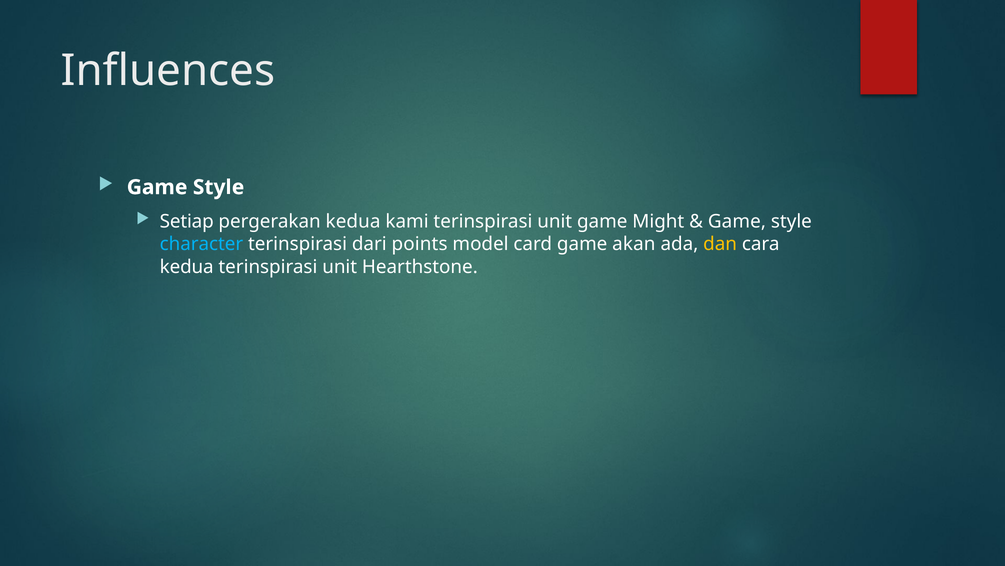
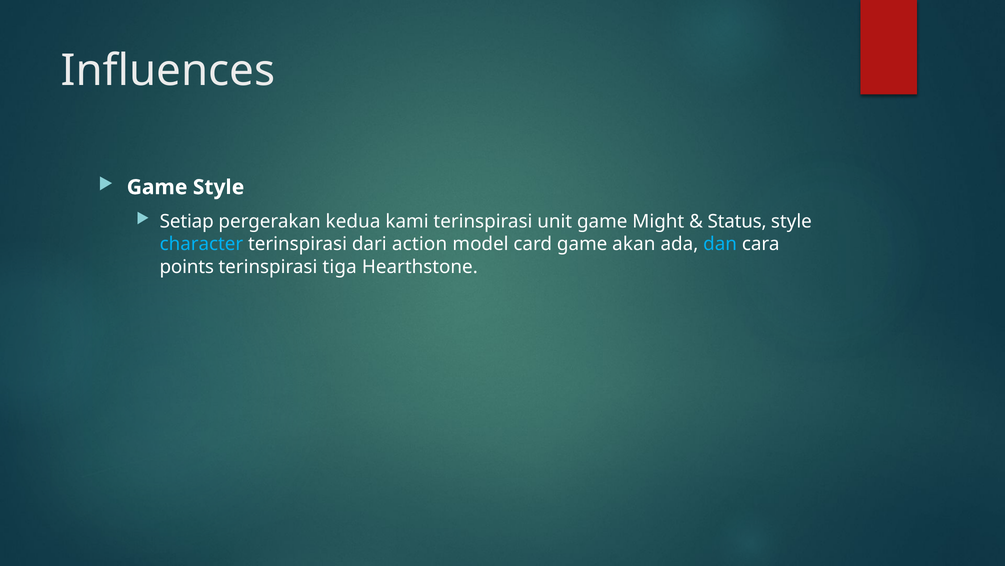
Game: Game -> Status (737, 221)
points: points -> action (420, 244)
dan colour: yellow -> light blue (720, 244)
kedua: kedua -> points (187, 266)
unit: unit -> tiga (340, 266)
